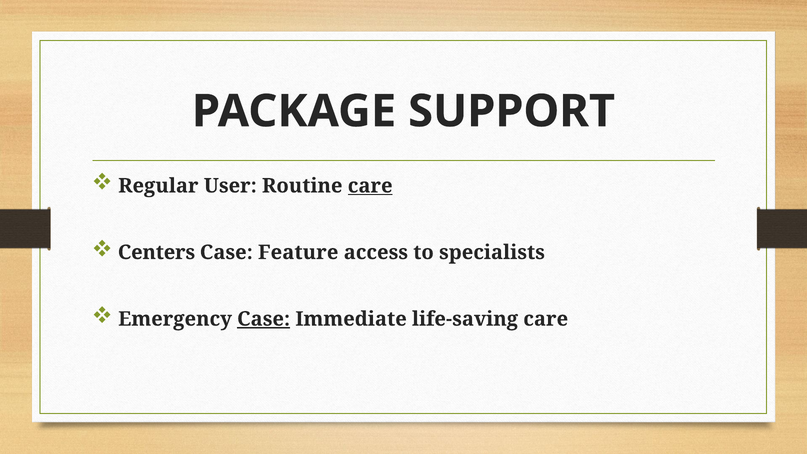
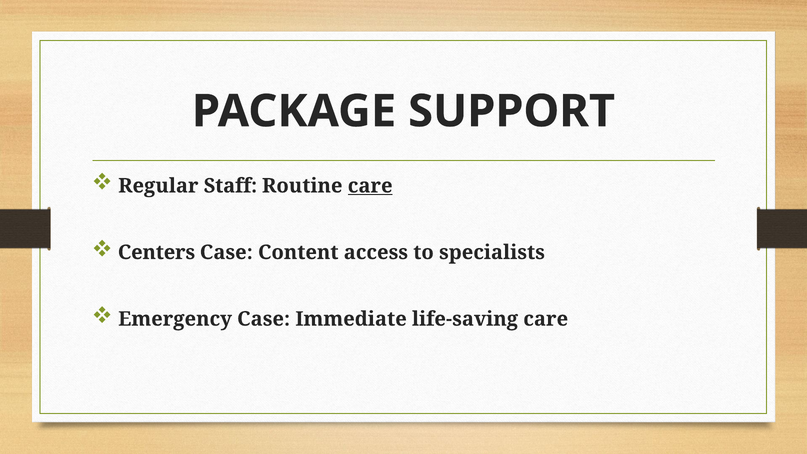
User: User -> Staff (230, 186)
Feature: Feature -> Content (298, 252)
Case underline: present -> none (264, 319)
